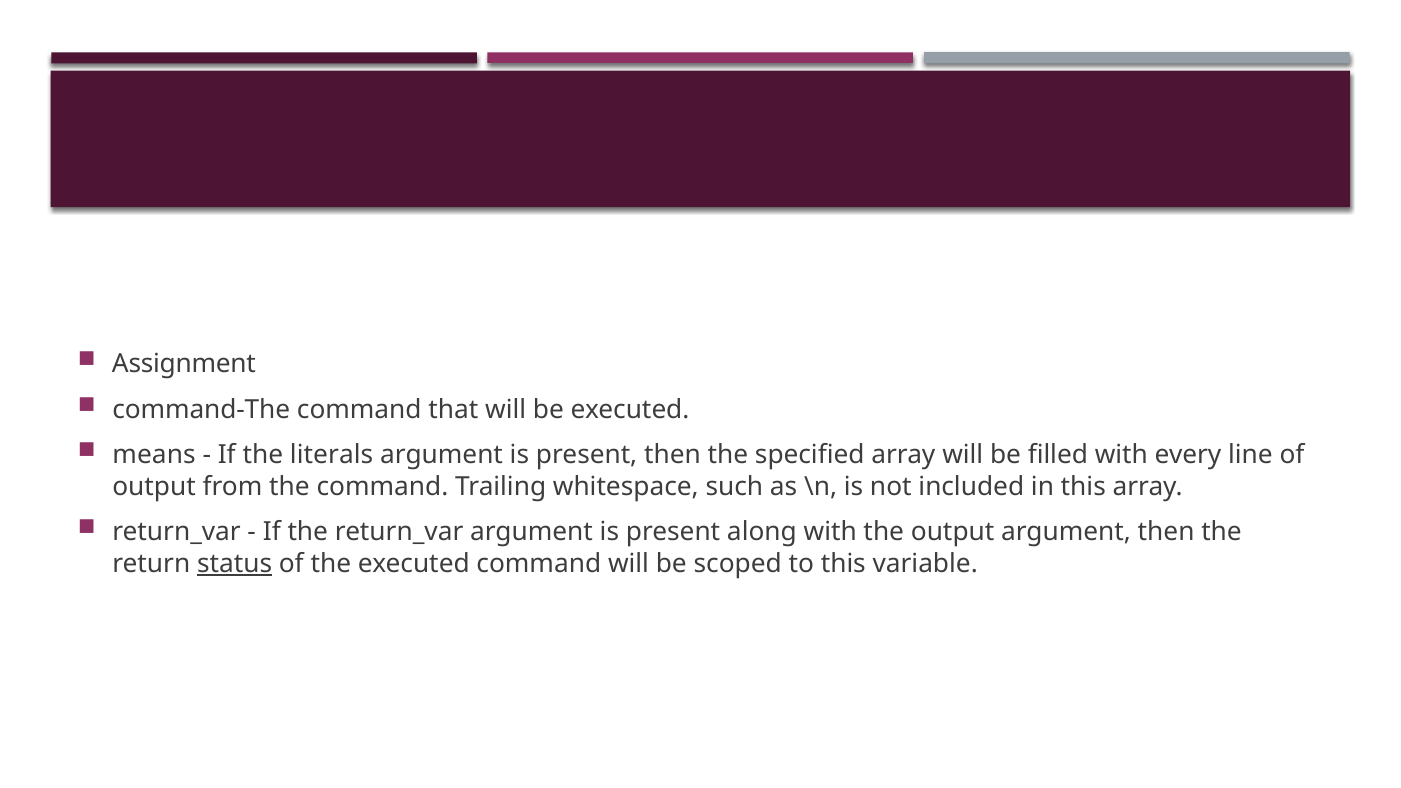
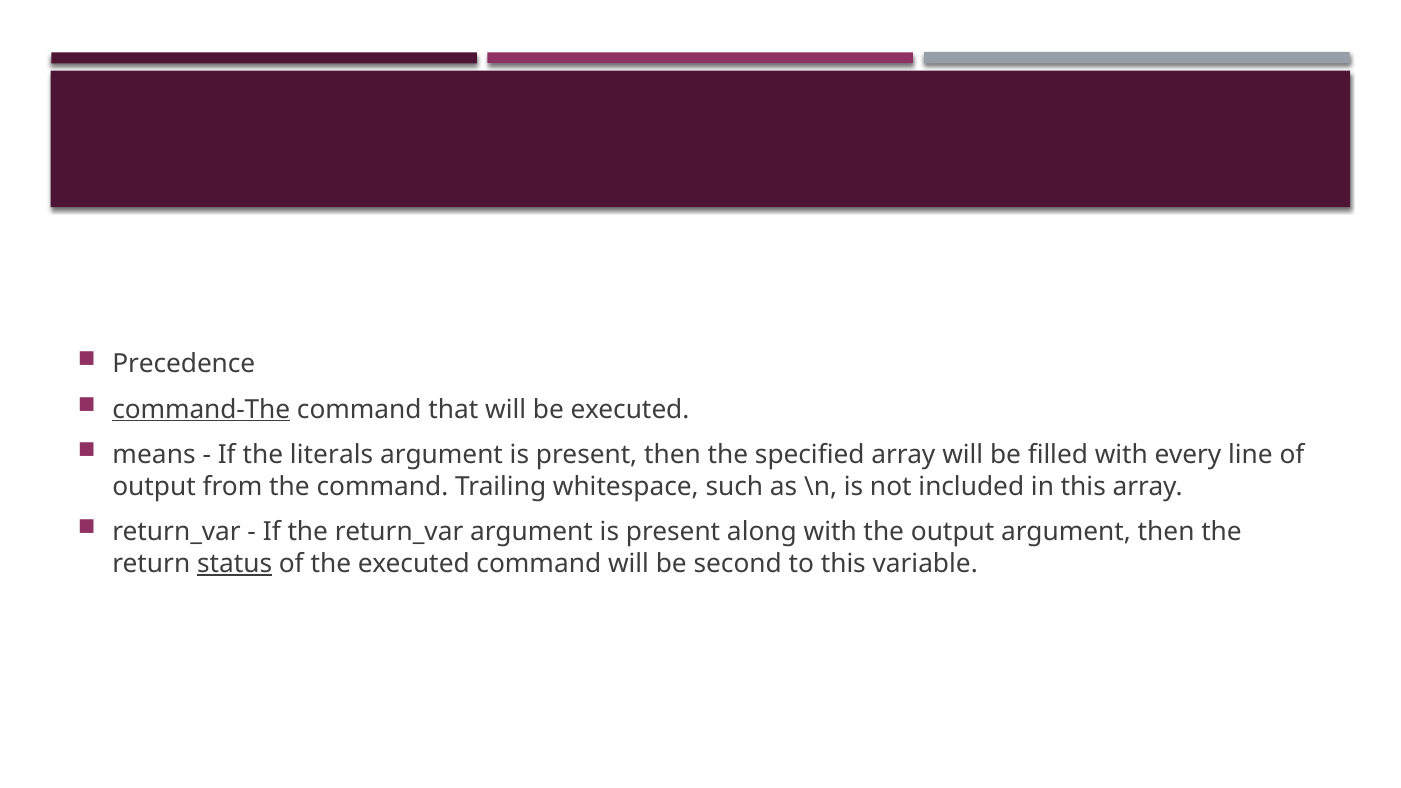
Assignment: Assignment -> Precedence (184, 364)
command-The underline: none -> present (201, 409)
scoped: scoped -> second (738, 564)
